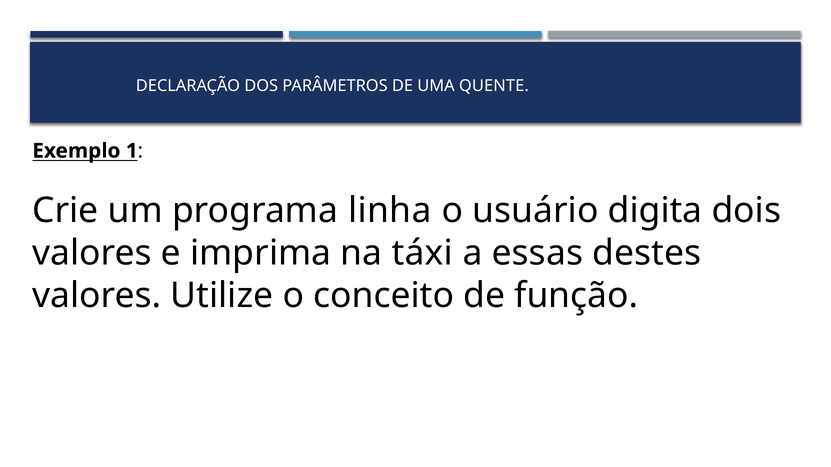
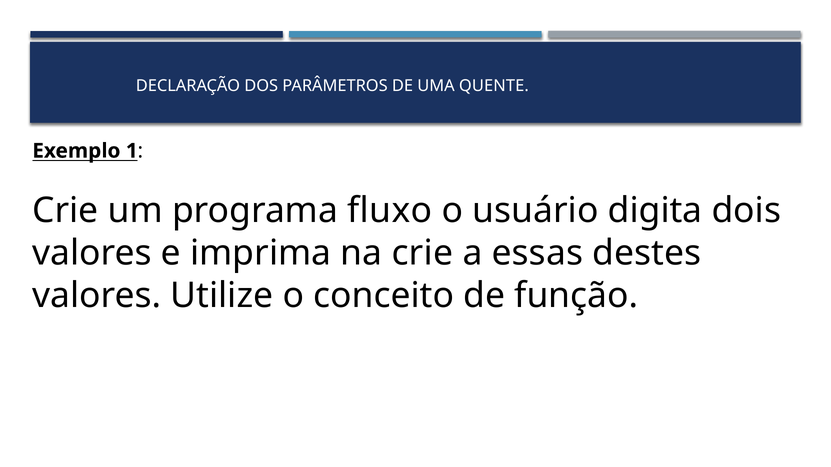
linha: linha -> fluxo (390, 211)
na táxi: táxi -> crie (422, 253)
